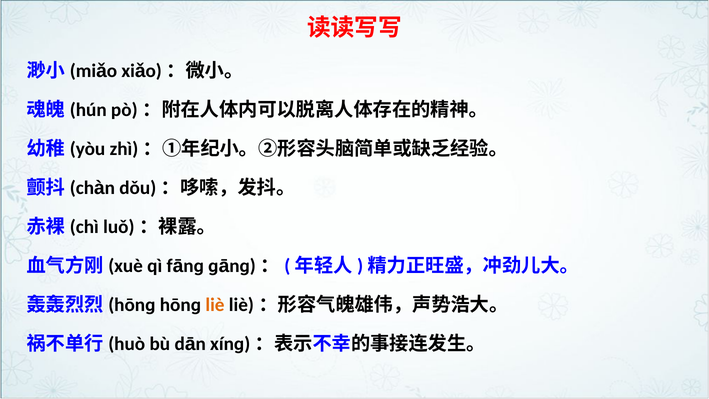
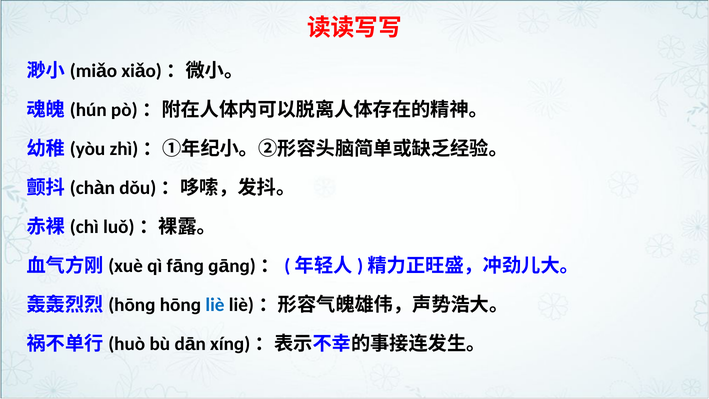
liè colour: orange -> blue (215, 305)
